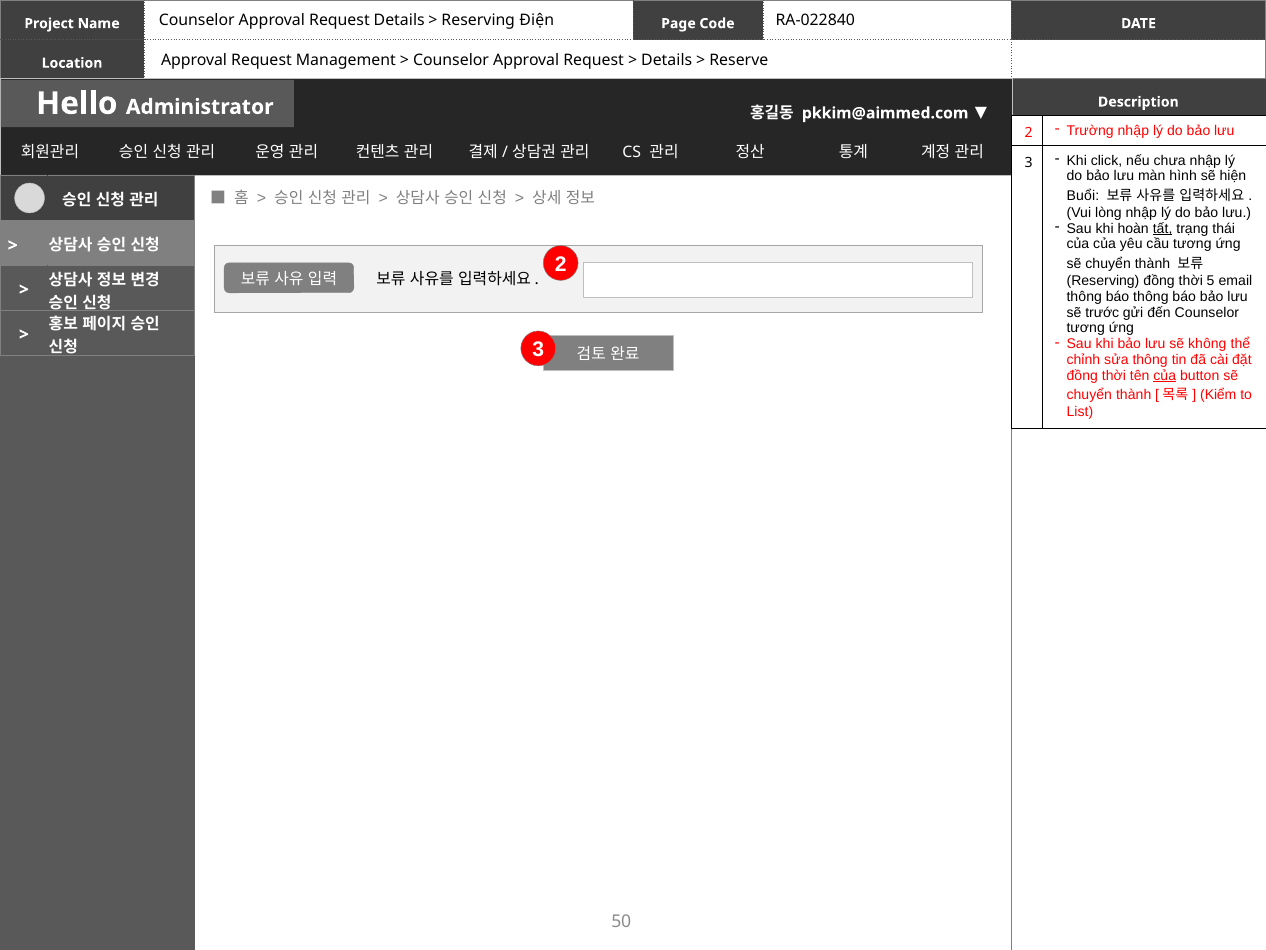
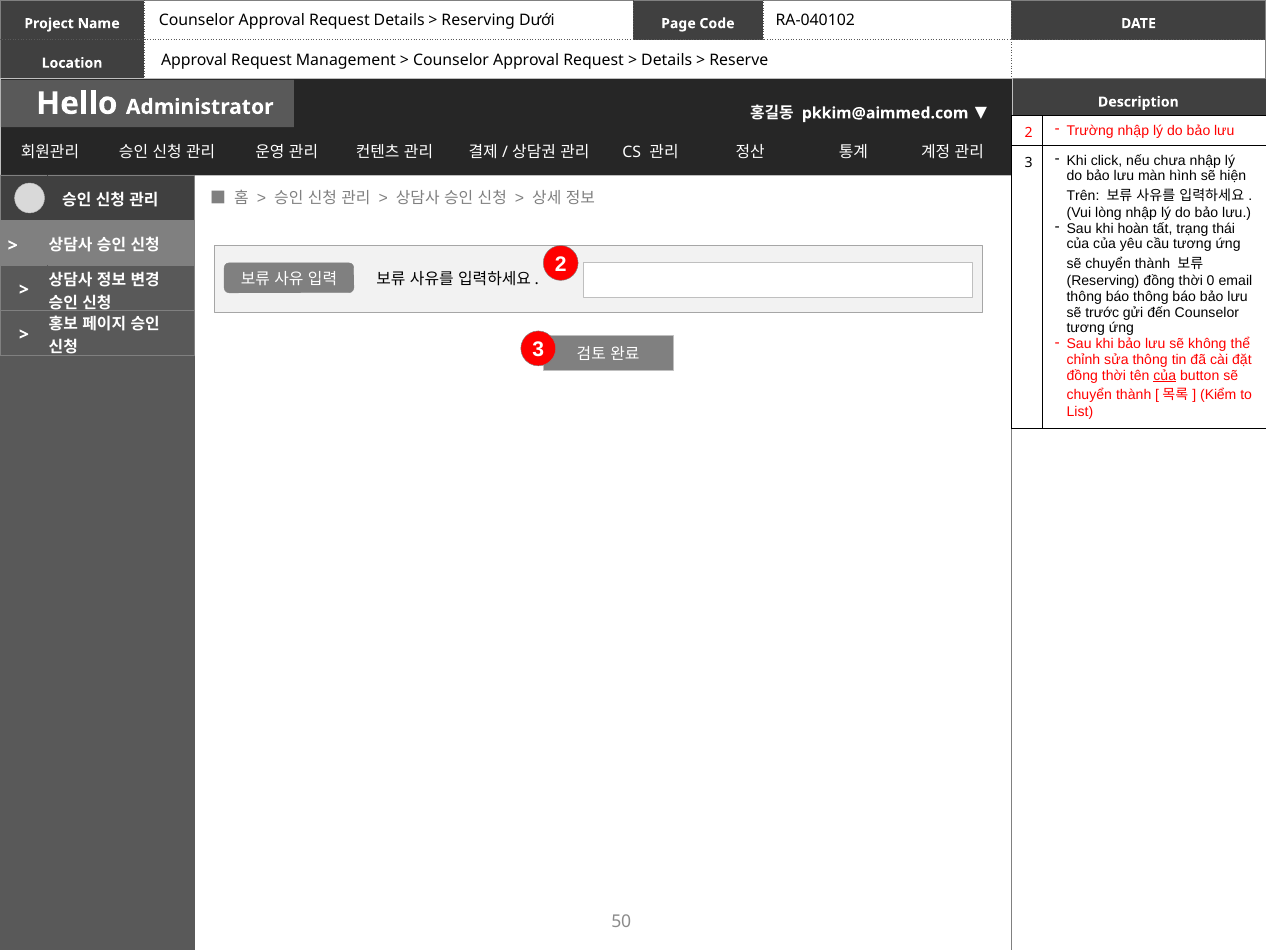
Điện: Điện -> Dưới (537, 21)
RA-022840: RA-022840 -> RA-040102 (815, 21)
Buổi: Buổi -> Trên (1083, 196)
tất underline: present -> none (1163, 228)
5: 5 -> 0 (1211, 281)
